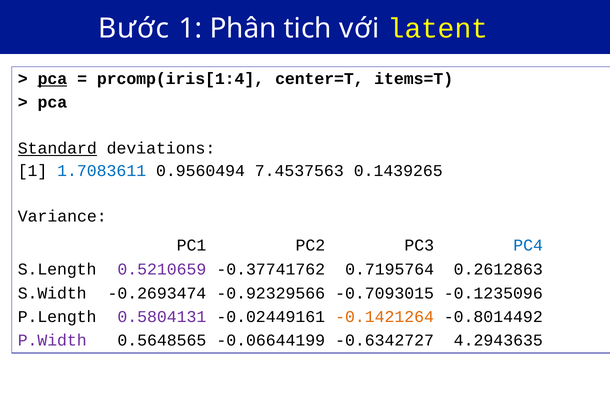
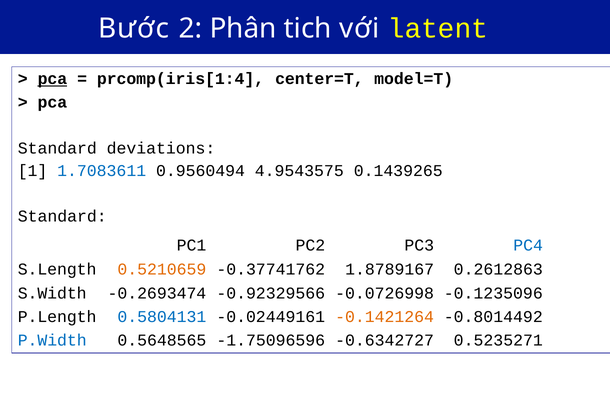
Bước 1: 1 -> 2 (191, 28)
items=T: items=T -> model=T (414, 79)
Standard underline: present -> none (57, 148)
7.4537563: 7.4537563 -> 4.9543575 (299, 171)
Variance: Variance -> Standard (62, 216)
0.5210659 colour: purple -> orange (162, 269)
0.7195764: 0.7195764 -> 1.8789167 (390, 269)
-0.7093015: -0.7093015 -> -0.0726998 (385, 293)
0.5804131 colour: purple -> blue (162, 317)
P.Width colour: purple -> blue (52, 340)
-0.06644199: -0.06644199 -> -1.75096596 (271, 340)
4.2943635: 4.2943635 -> 0.5235271 (498, 340)
